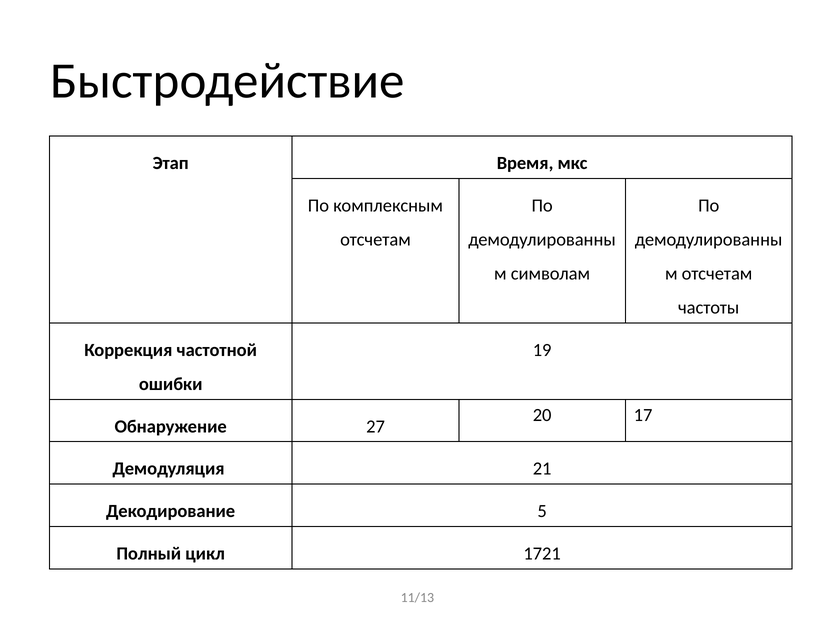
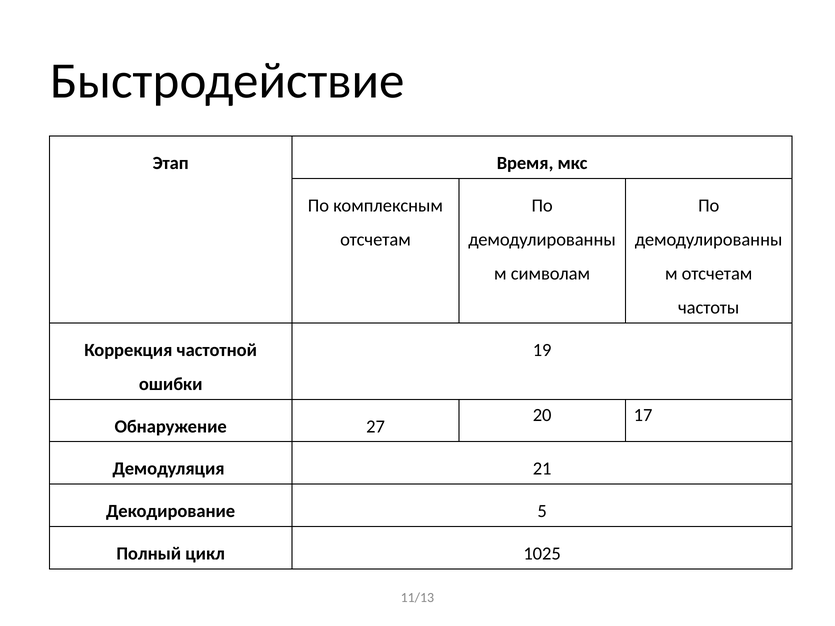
1721: 1721 -> 1025 (542, 554)
